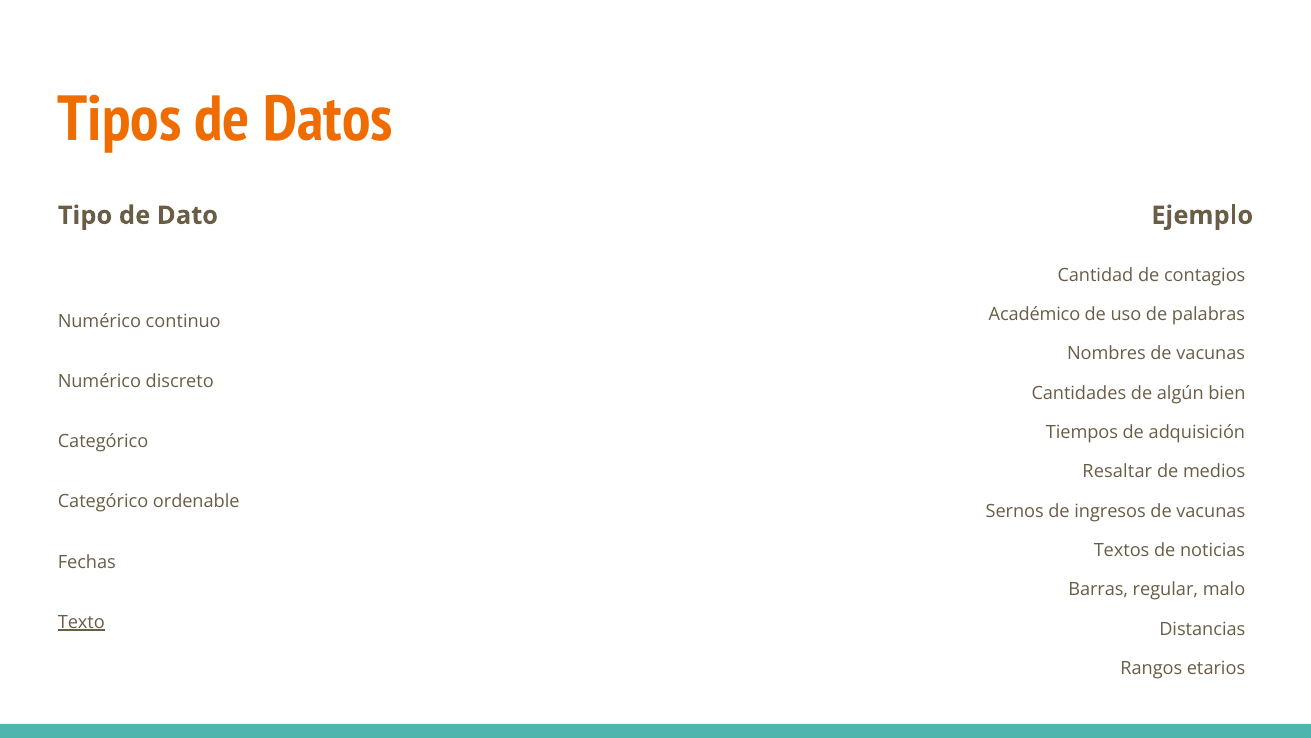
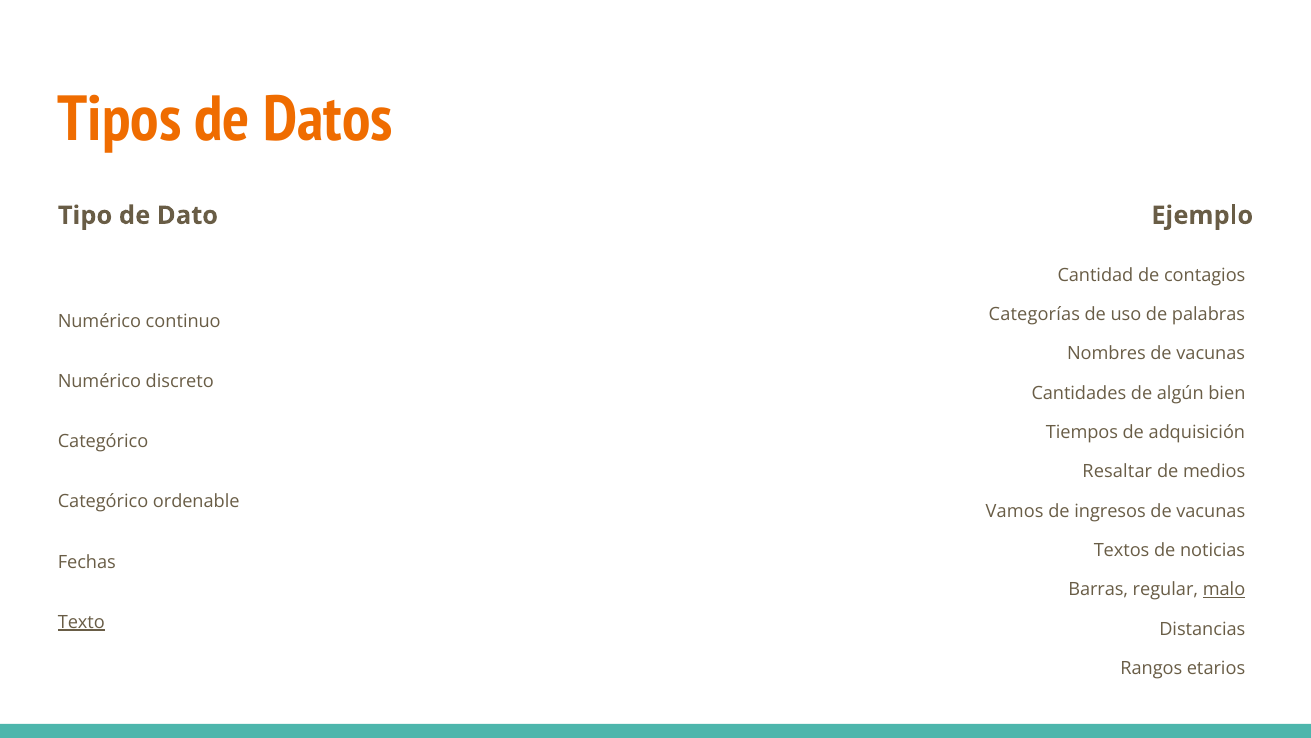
Académico: Académico -> Categorías (1034, 314)
Sernos: Sernos -> Vamos (1015, 511)
malo underline: none -> present (1224, 590)
